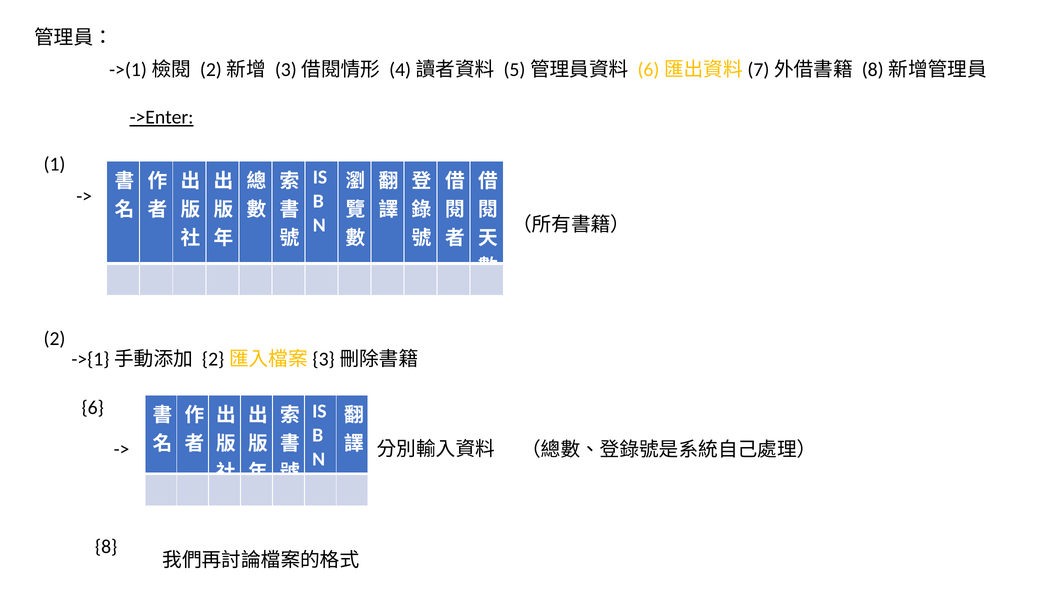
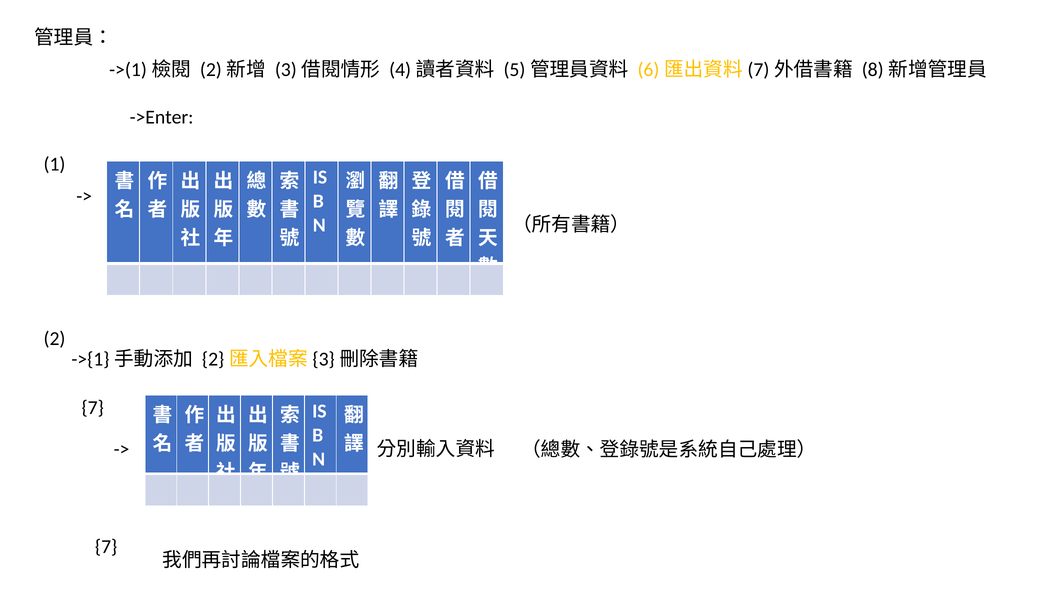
->Enter underline: present -> none (162, 117)
6: 6 -> 7 (93, 408)
8: 8 -> 7 (106, 547)
